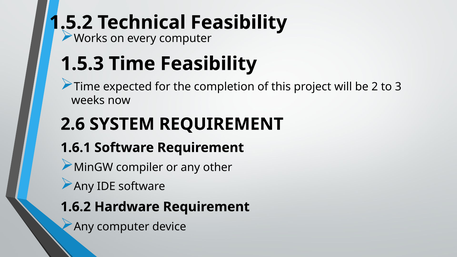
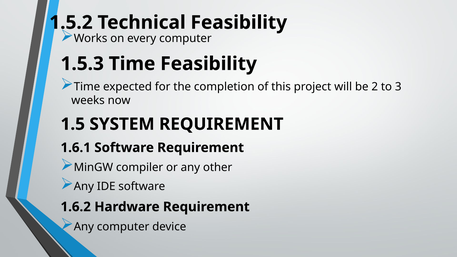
2.6: 2.6 -> 1.5 (73, 124)
